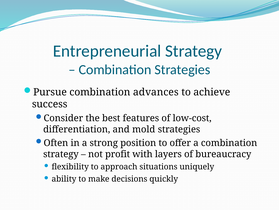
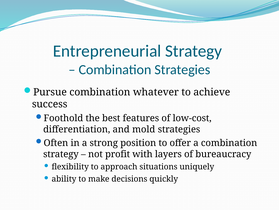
advances: advances -> whatever (156, 92)
Consider: Consider -> Foothold (63, 118)
